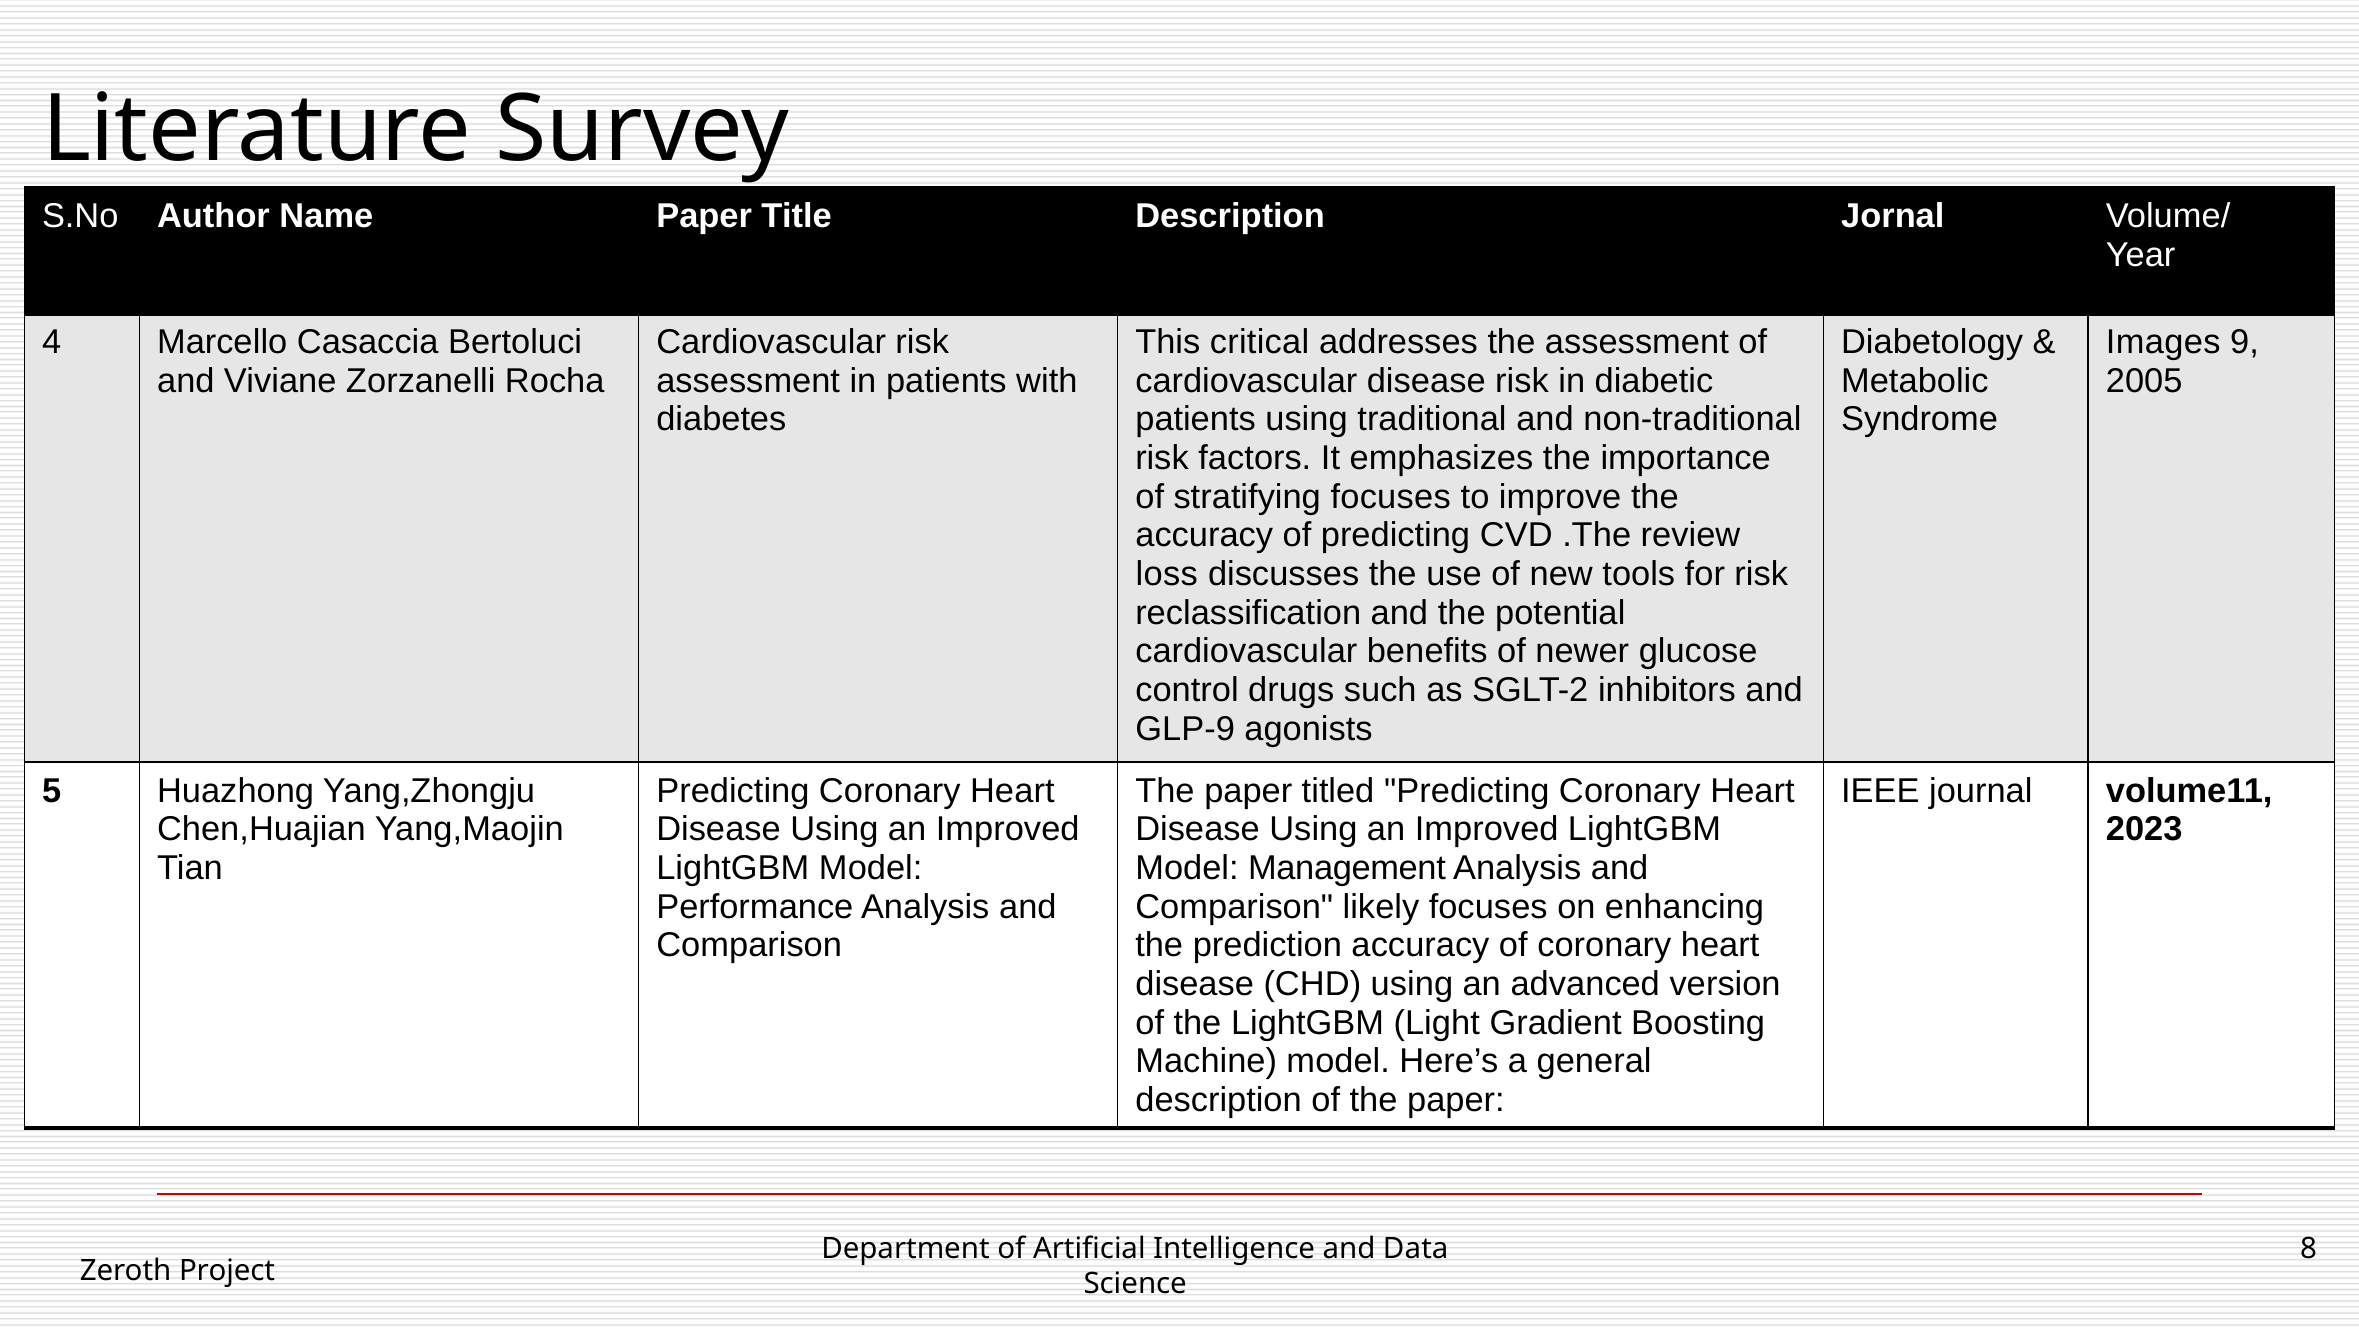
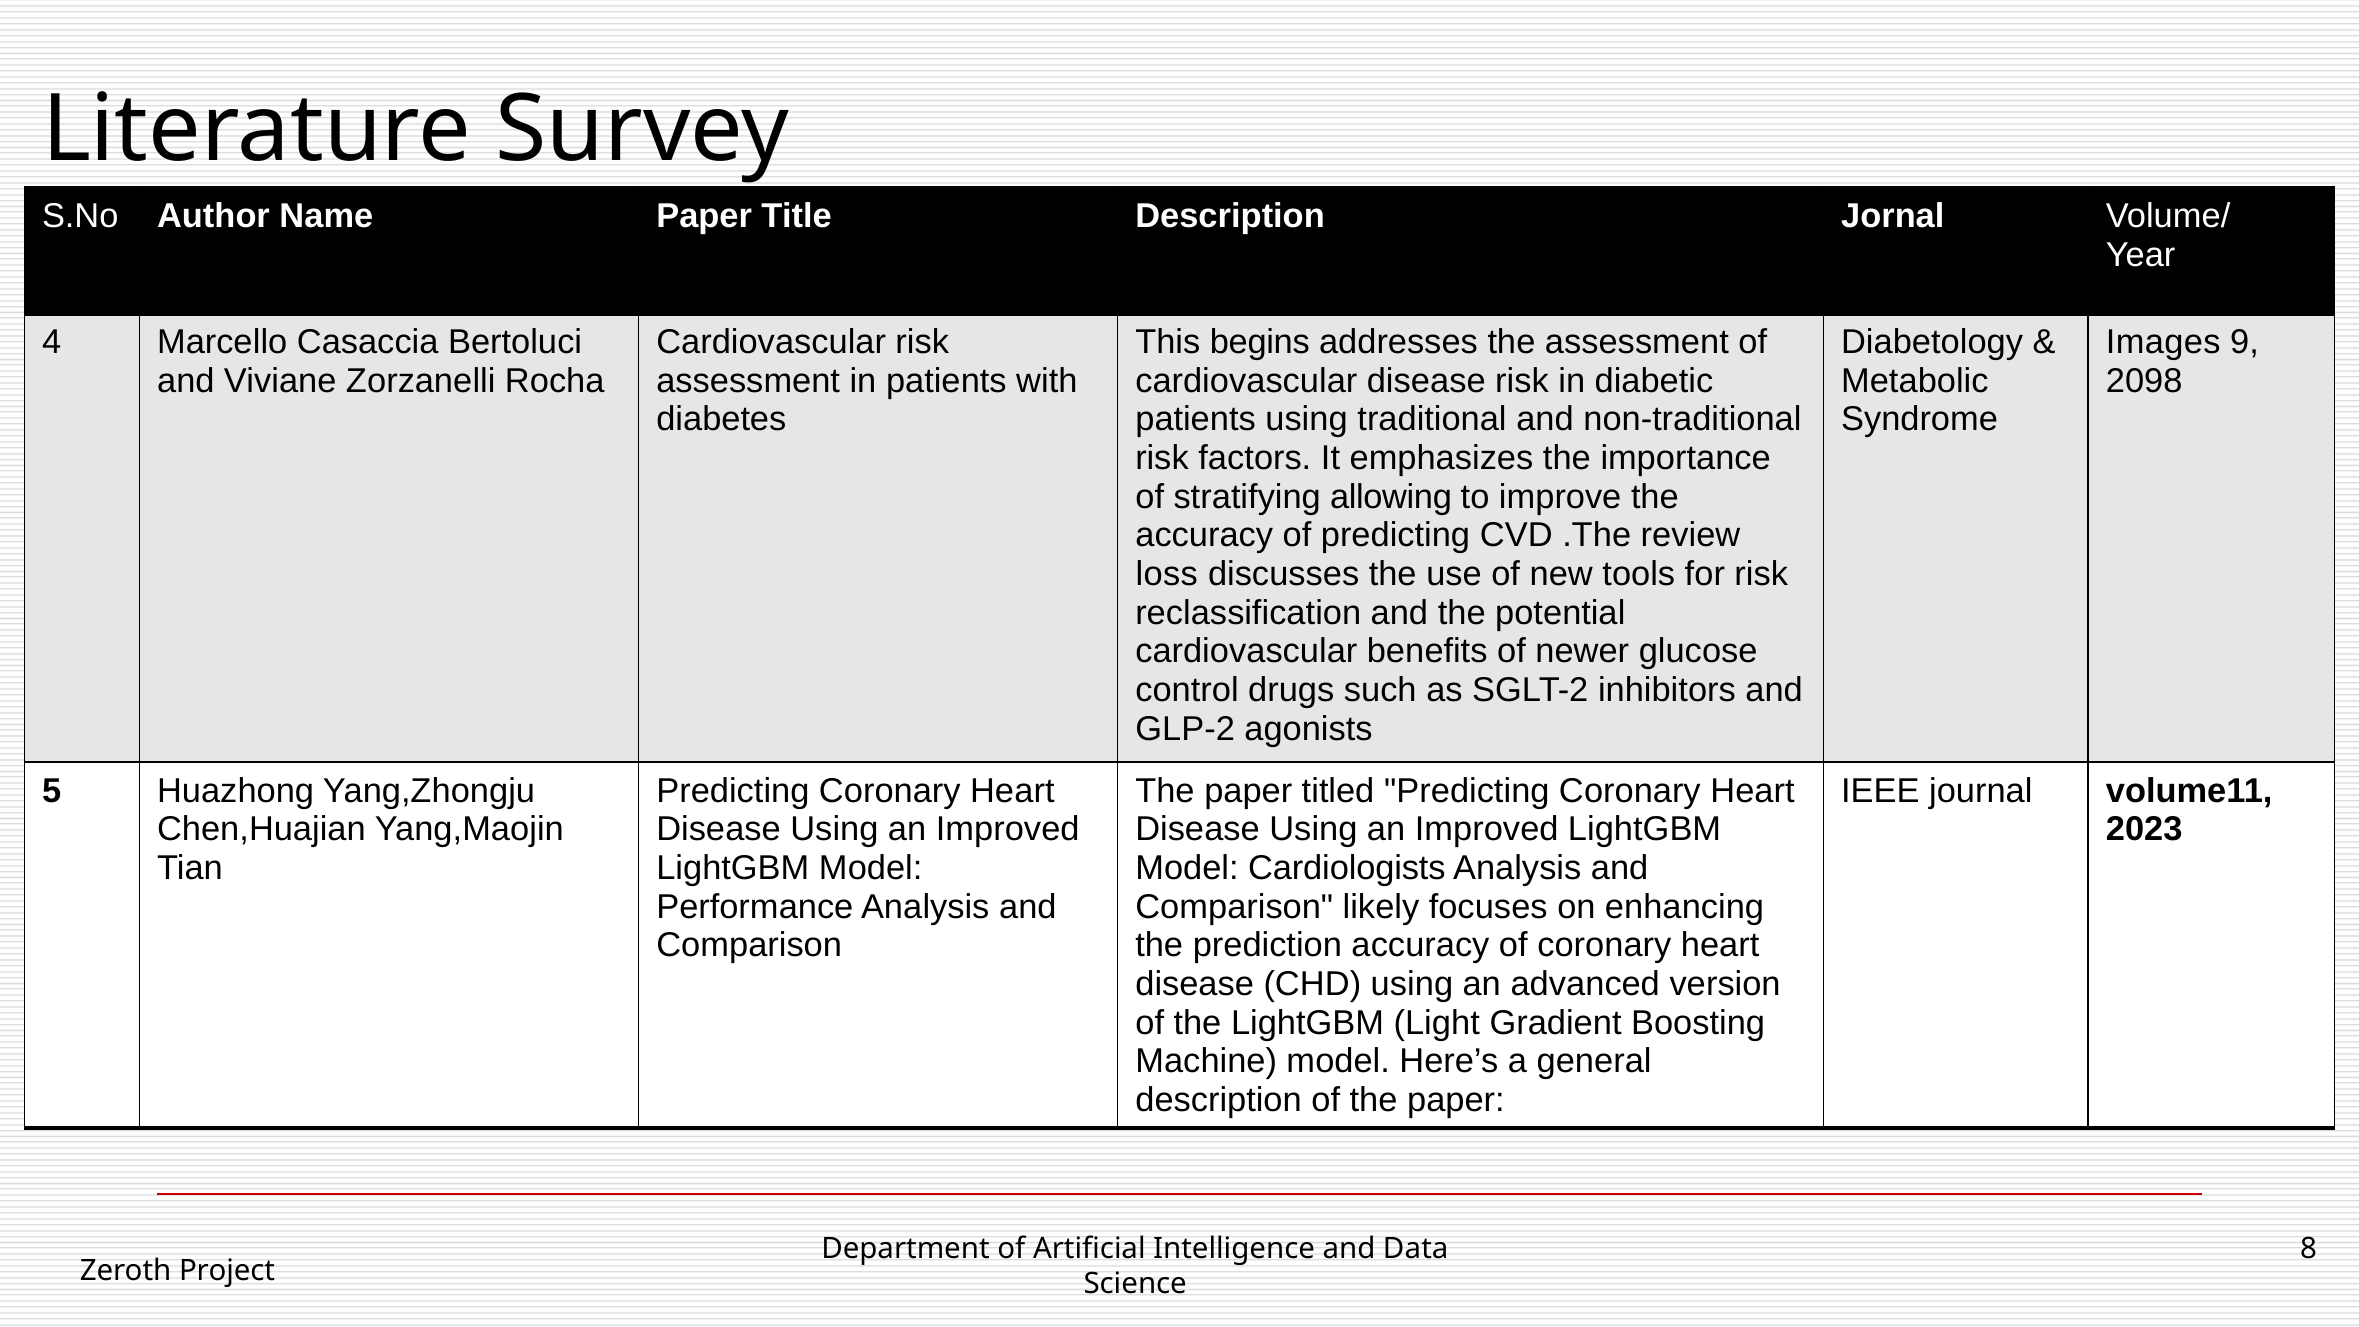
critical: critical -> begins (1260, 342)
2005: 2005 -> 2098 (2144, 381)
stratifying focuses: focuses -> allowing (1391, 497)
GLP-9: GLP-9 -> GLP-2 (1185, 729)
Management: Management -> Cardiologists (1347, 868)
